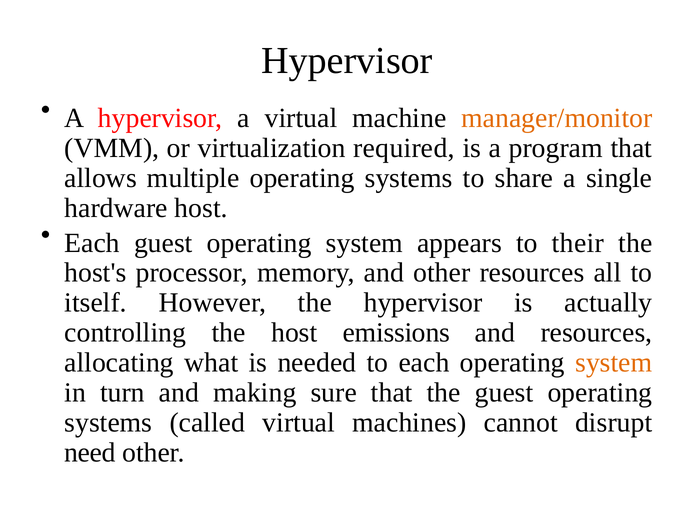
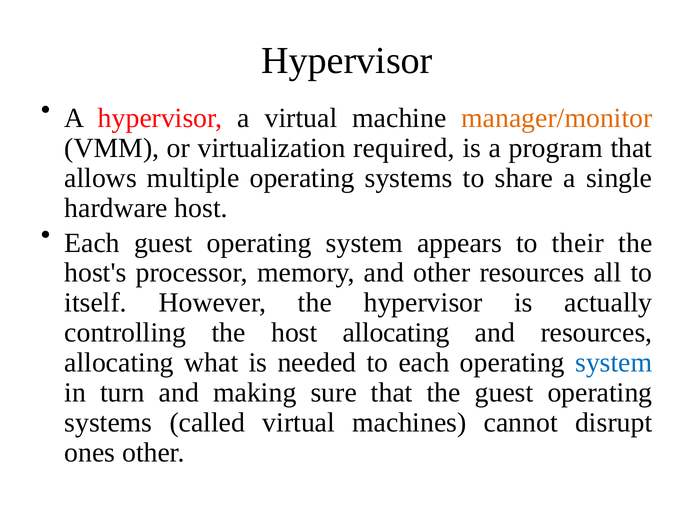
host emissions: emissions -> allocating (396, 333)
system colour: orange -> blue (614, 363)
need: need -> ones (90, 453)
